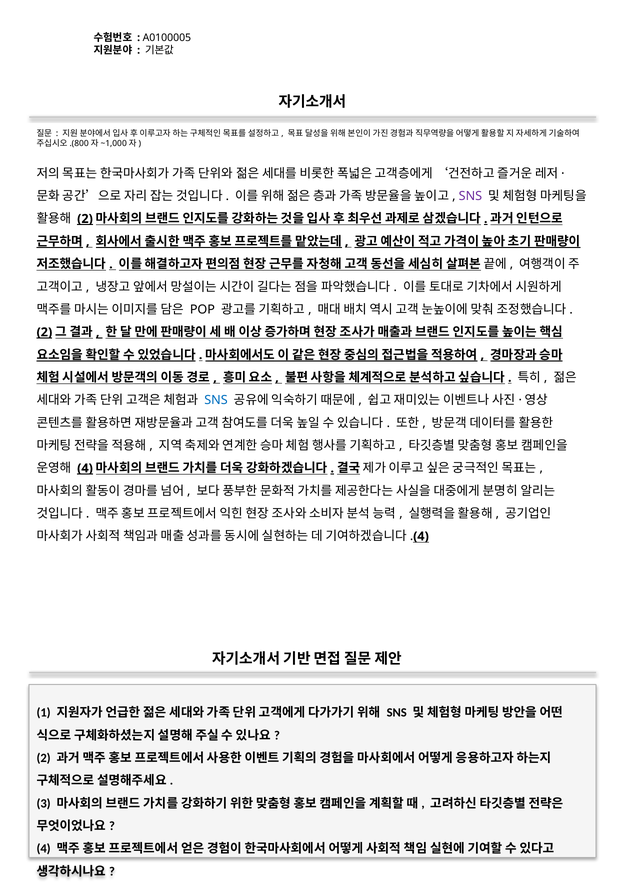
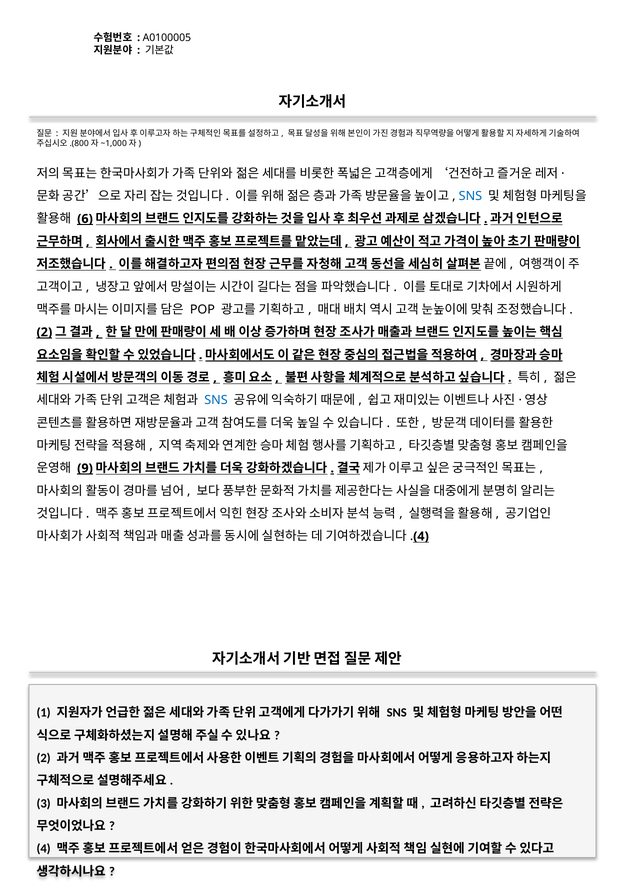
SNS colour: purple -> blue (470, 196)
2: 2 -> 6 (85, 219)
4: 4 -> 9 (85, 468)
